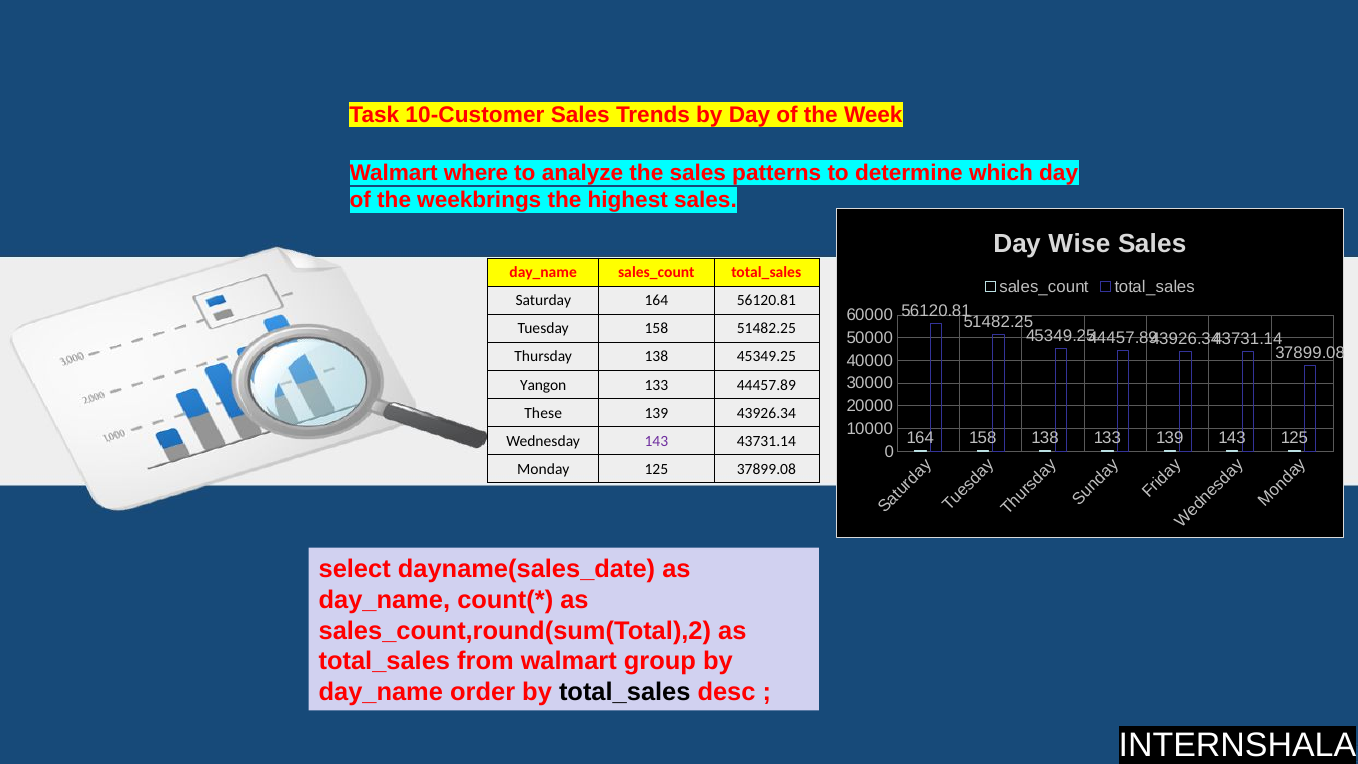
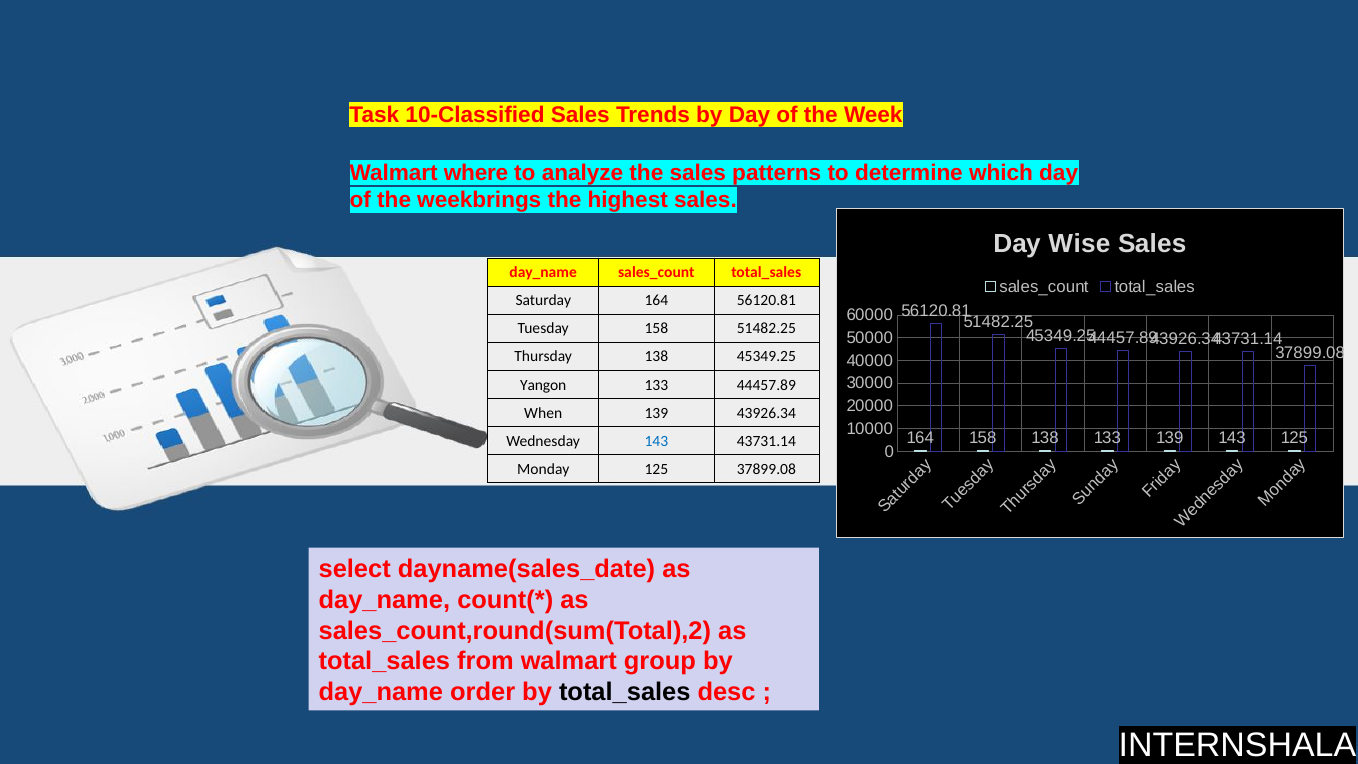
10-Customer: 10-Customer -> 10-Classified (475, 115)
These: These -> When (543, 413)
143 colour: purple -> blue (656, 441)
